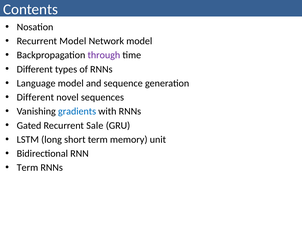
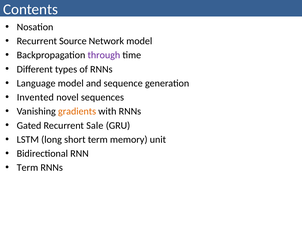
Recurrent Model: Model -> Source (73, 41)
Different: Different -> Invented (35, 98)
gradients colour: blue -> orange (77, 112)
